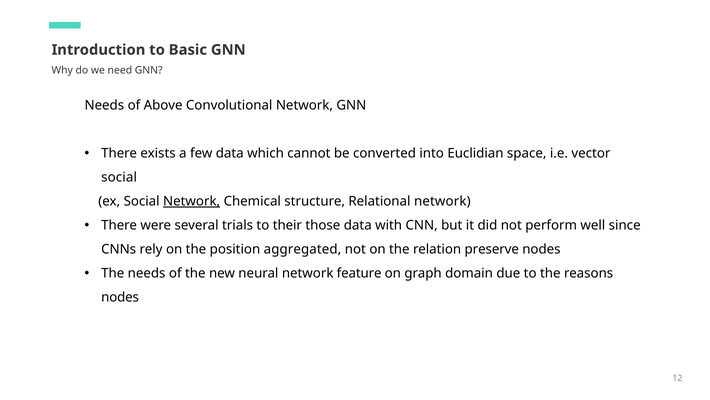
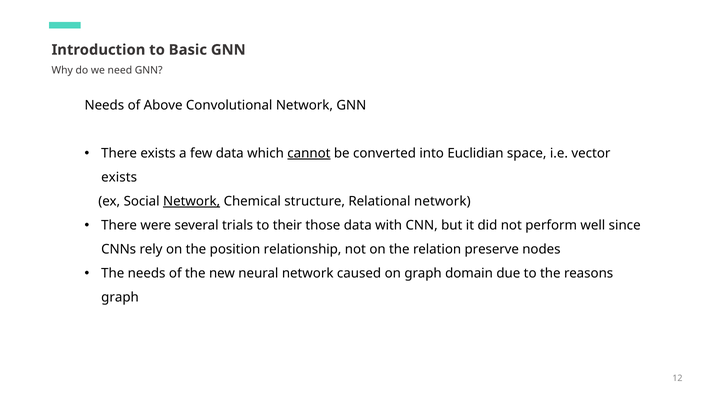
cannot underline: none -> present (309, 153)
social: social -> exists (119, 177)
aggregated: aggregated -> relationship (303, 249)
feature: feature -> caused (359, 273)
nodes: nodes -> graph (120, 297)
